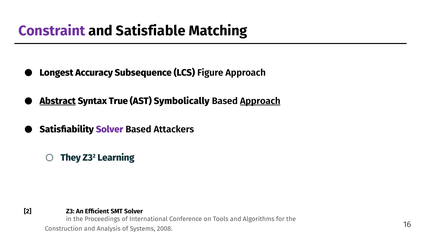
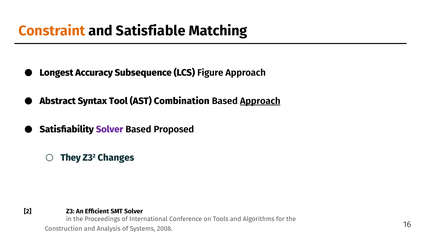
Constraint colour: purple -> orange (52, 31)
Abstract underline: present -> none (58, 101)
True: True -> Tool (118, 101)
Symbolically: Symbolically -> Combination (182, 101)
Attackers: Attackers -> Proposed (174, 129)
Learning: Learning -> Changes (116, 157)
